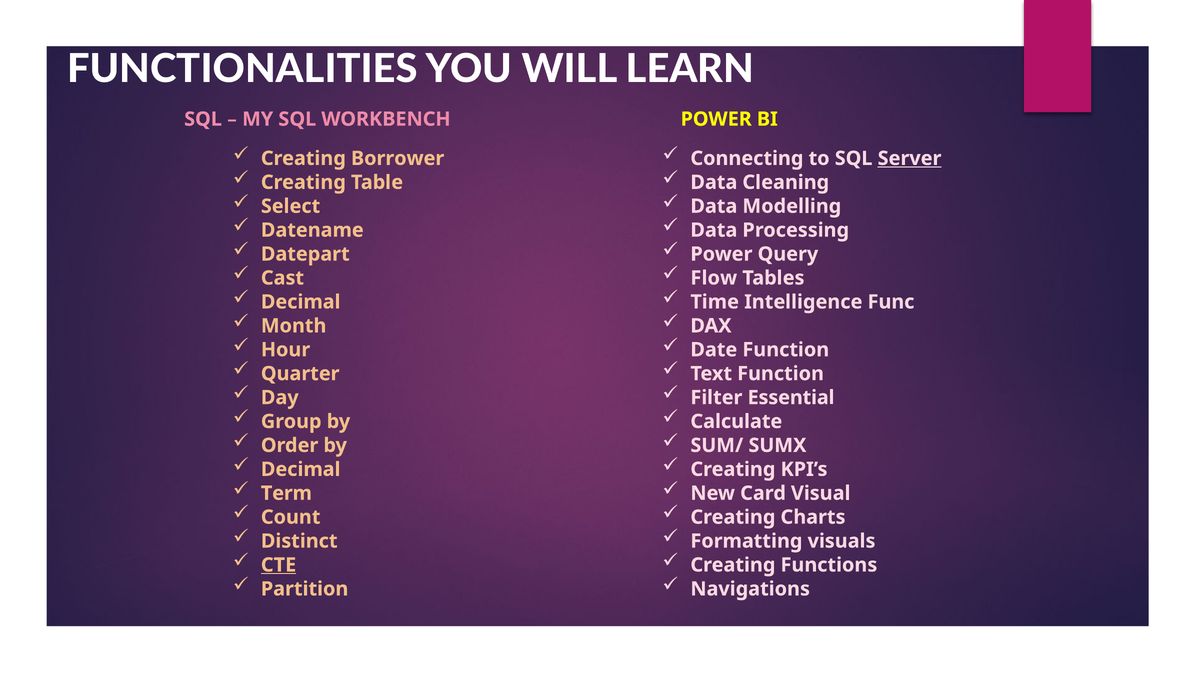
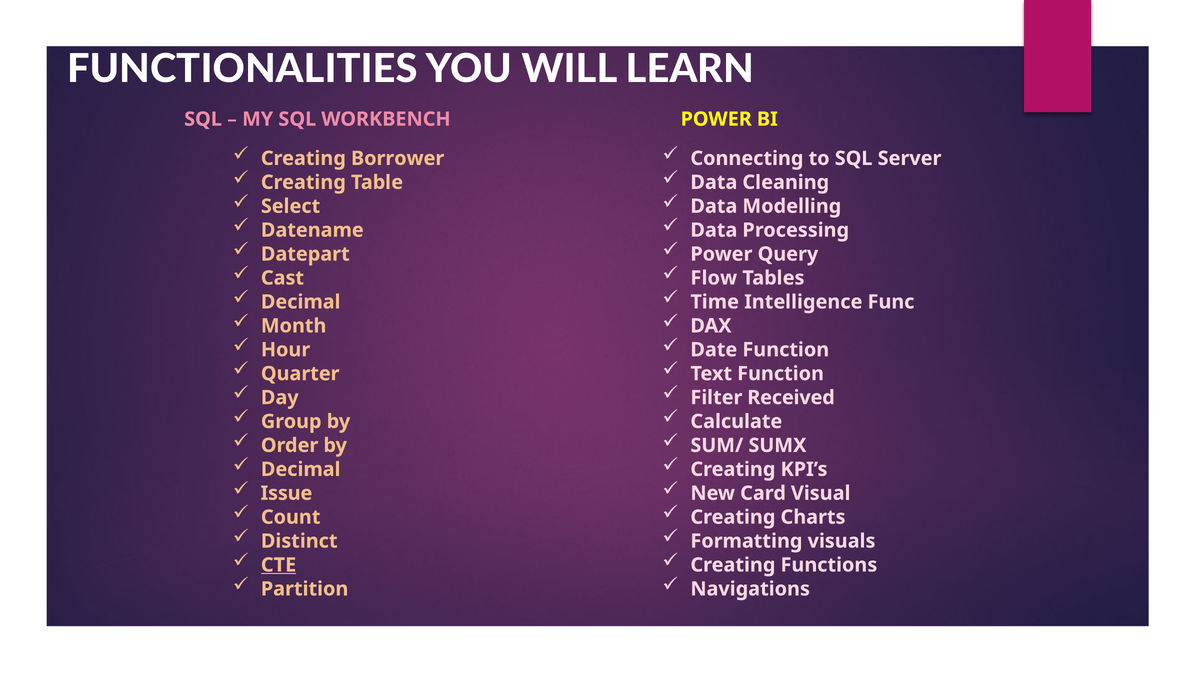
Server underline: present -> none (910, 158)
Essential: Essential -> Received (791, 397)
Term: Term -> Issue (286, 493)
